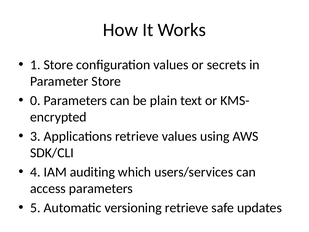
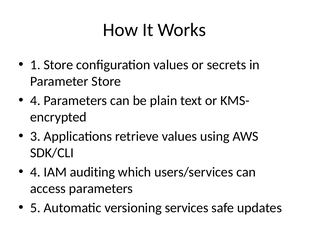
0: 0 -> 4 (35, 101)
versioning retrieve: retrieve -> services (187, 208)
